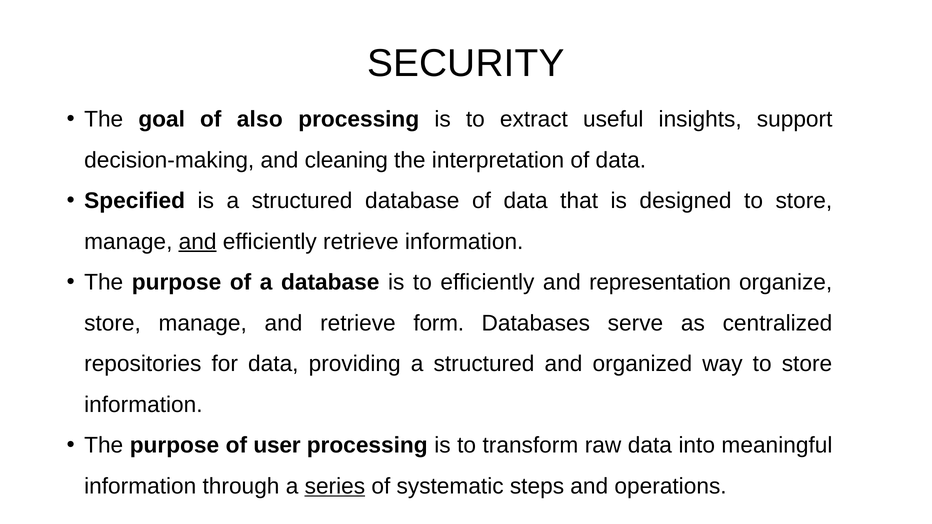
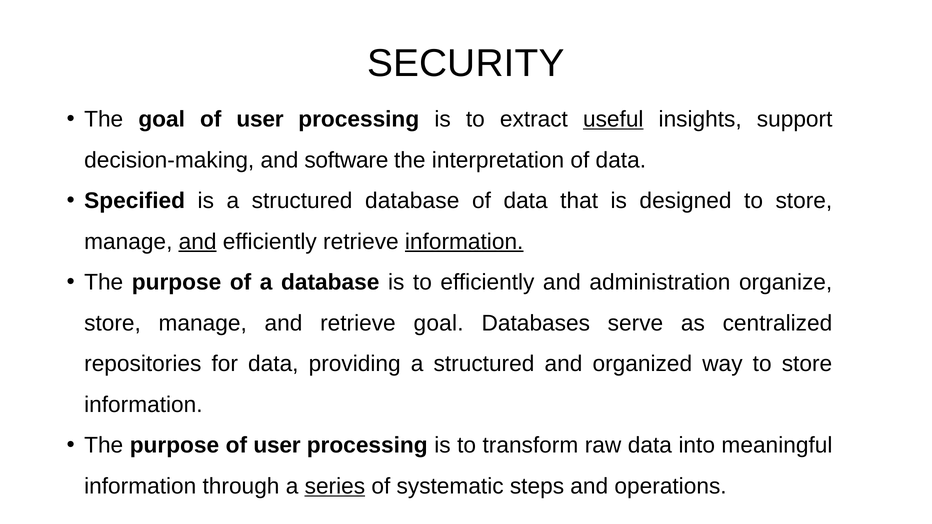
goal of also: also -> user (260, 119)
useful underline: none -> present (613, 119)
cleaning: cleaning -> software (346, 160)
information underline: none -> present (464, 242)
representation: representation -> administration (660, 283)
retrieve form: form -> goal (439, 323)
